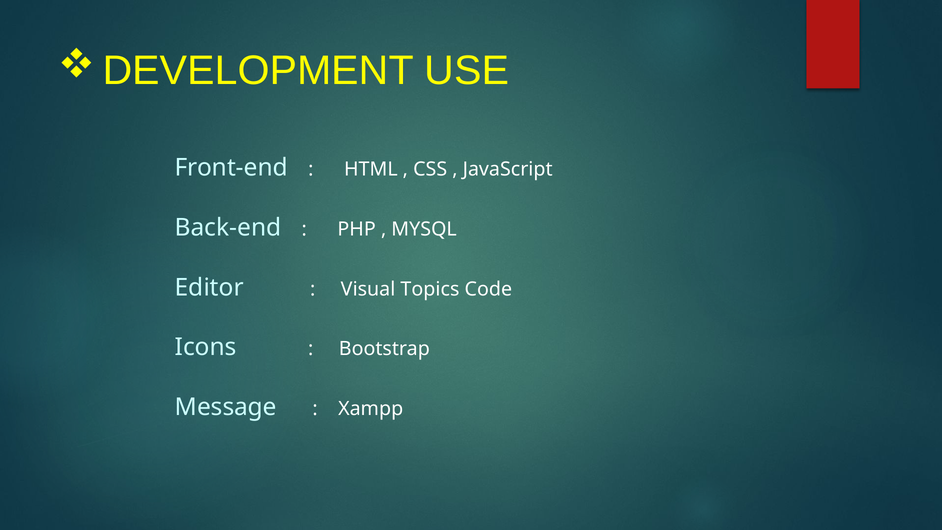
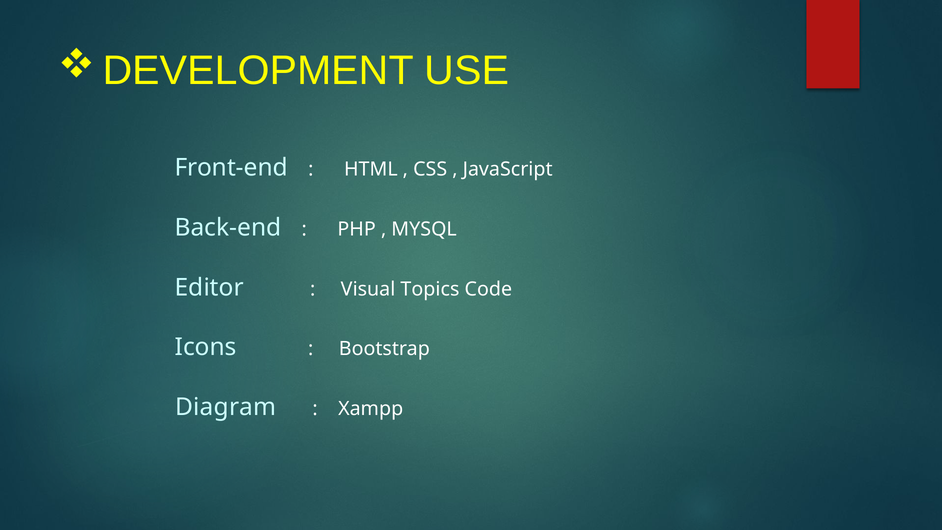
Message: Message -> Diagram (226, 407)
